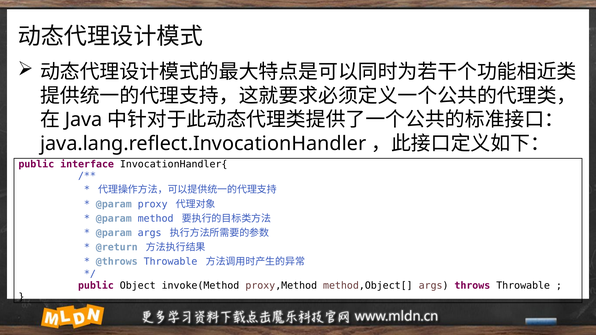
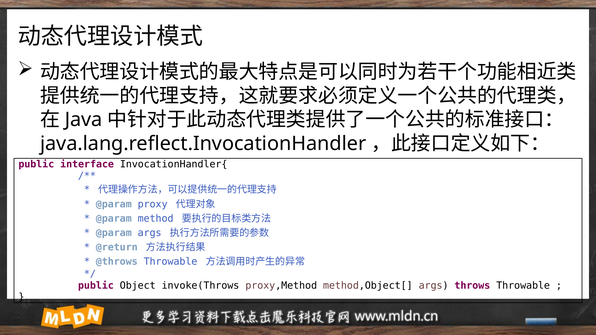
invoke(Method: invoke(Method -> invoke(Throws (200, 286)
